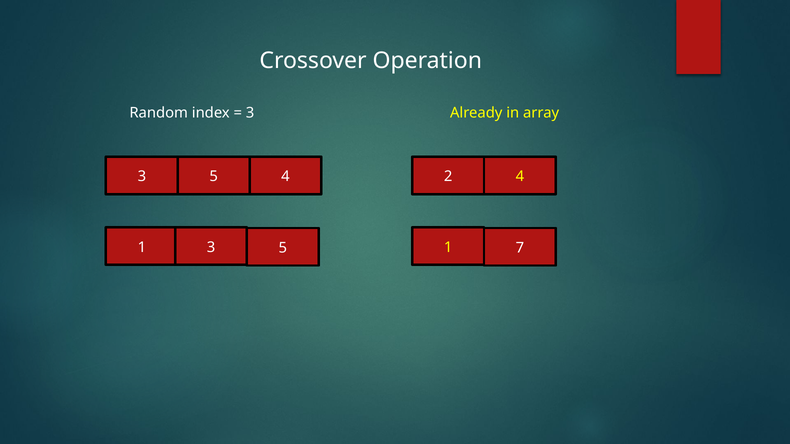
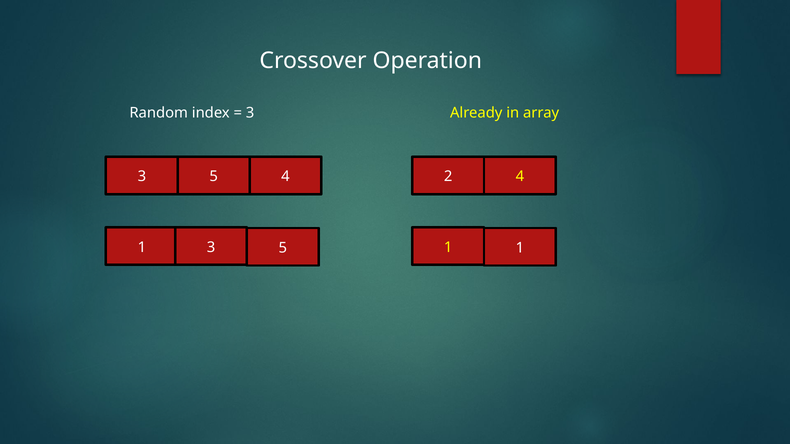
7: 7 -> 1 (520, 248)
